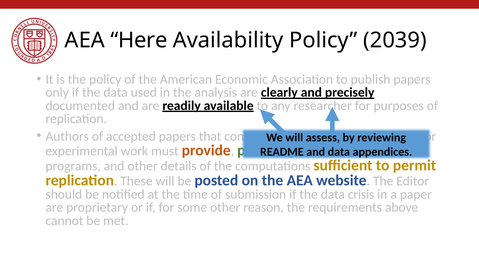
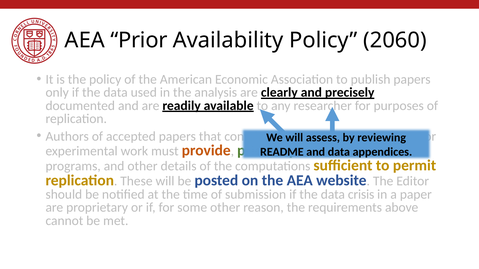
AEA Here: Here -> Prior (139, 40)
2039: 2039 -> 2060 (395, 40)
